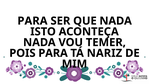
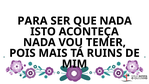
POIS PARA: PARA -> MAIS (53, 53)
NARIZ: NARIZ -> RUINS (104, 53)
